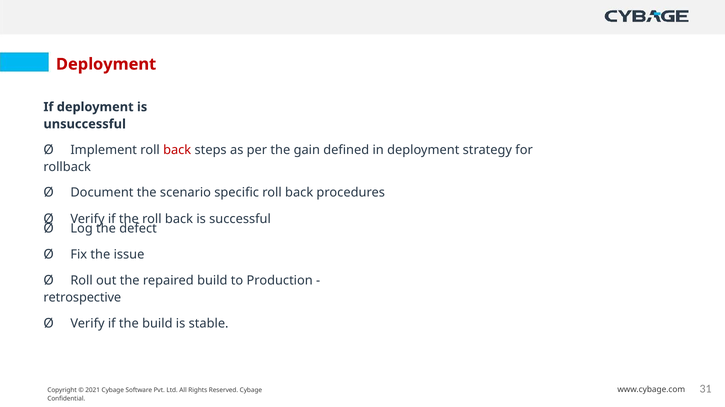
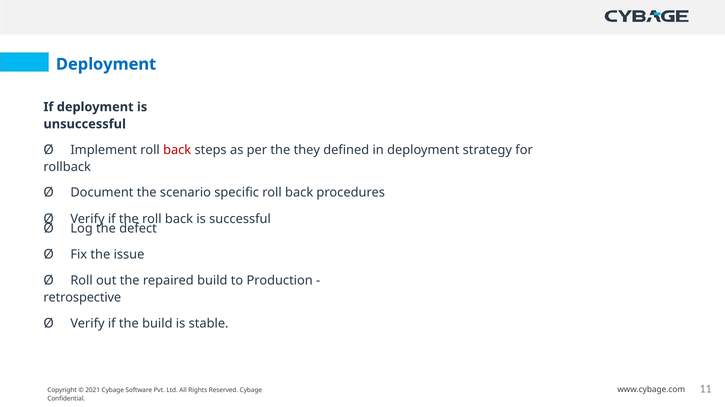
Deployment colour: red -> blue (106, 64)
gain: gain -> they (307, 150)
31: 31 -> 11 (706, 389)
